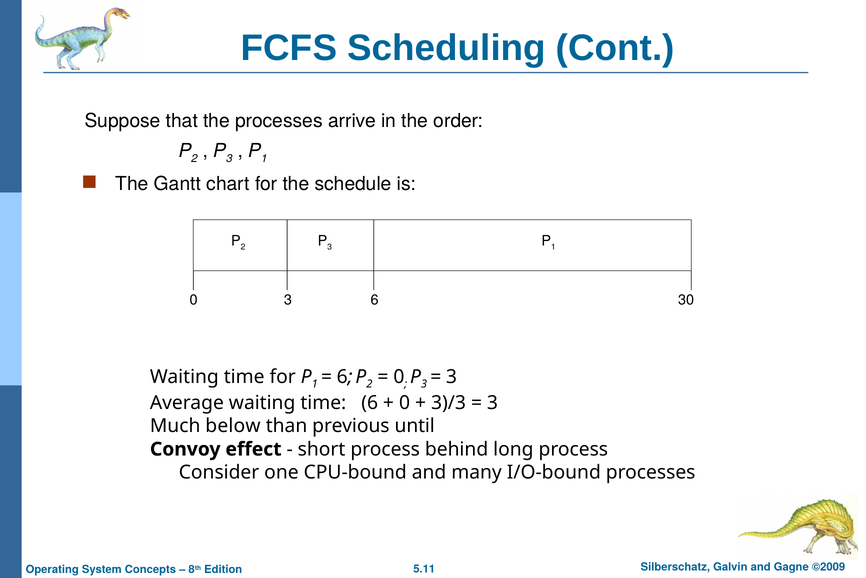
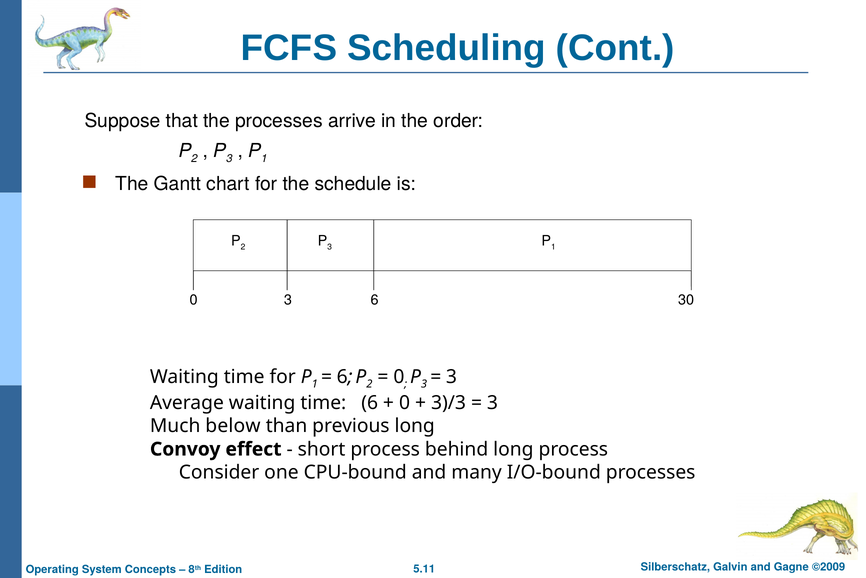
previous until: until -> long (415, 426)
